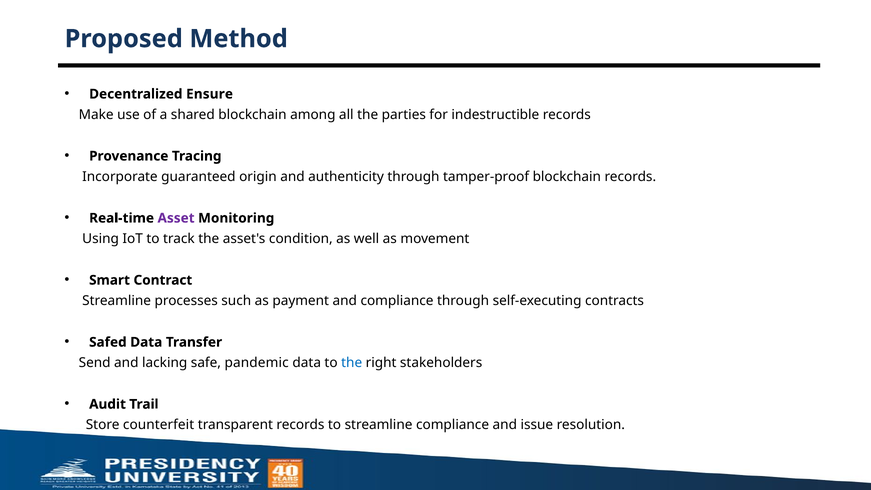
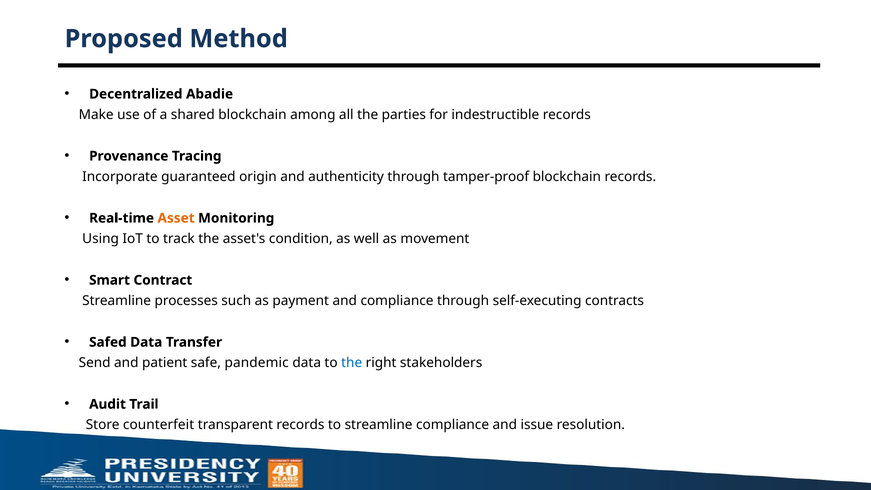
Ensure: Ensure -> Abadie (210, 94)
Asset colour: purple -> orange (176, 218)
lacking: lacking -> patient (165, 363)
